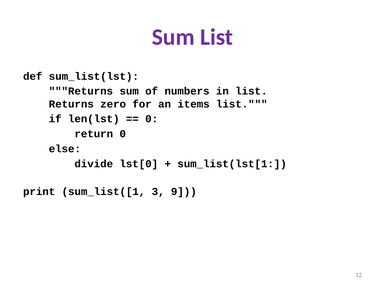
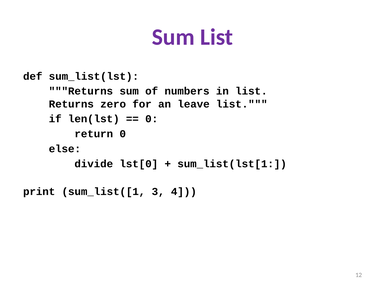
items: items -> leave (194, 104)
9: 9 -> 4 (184, 192)
